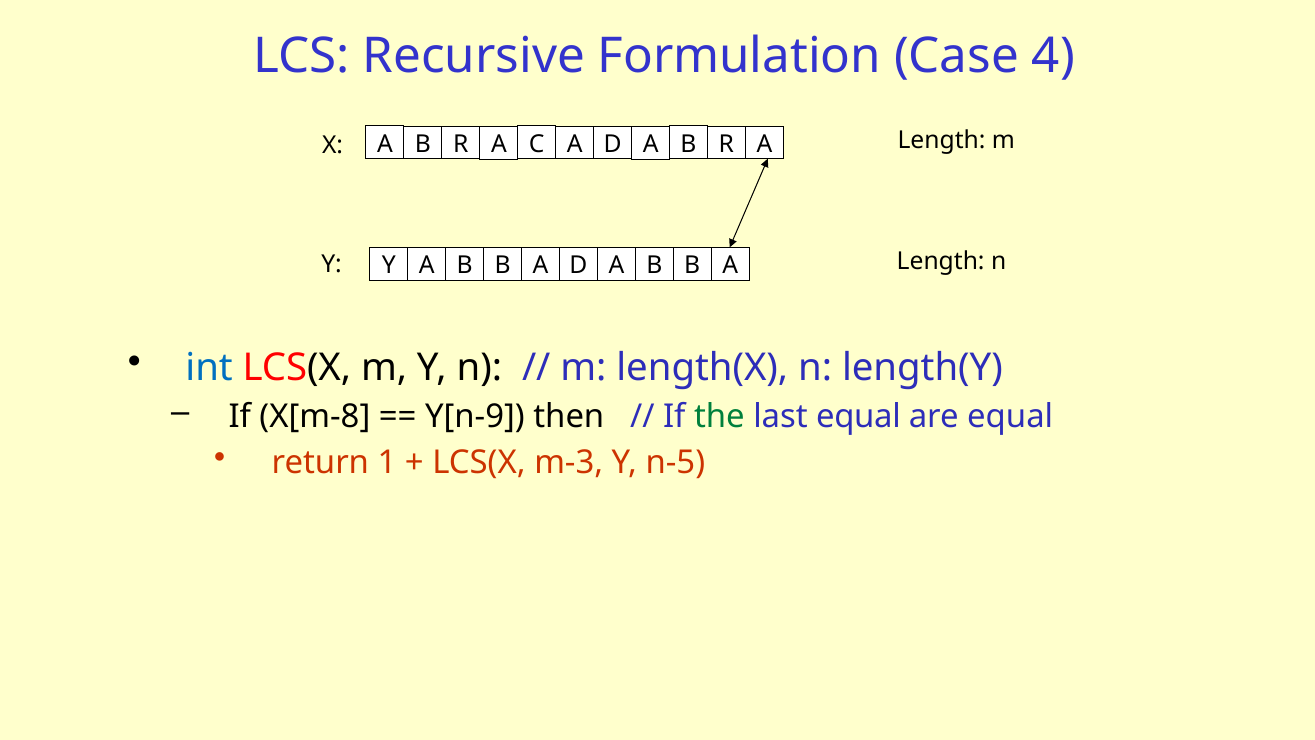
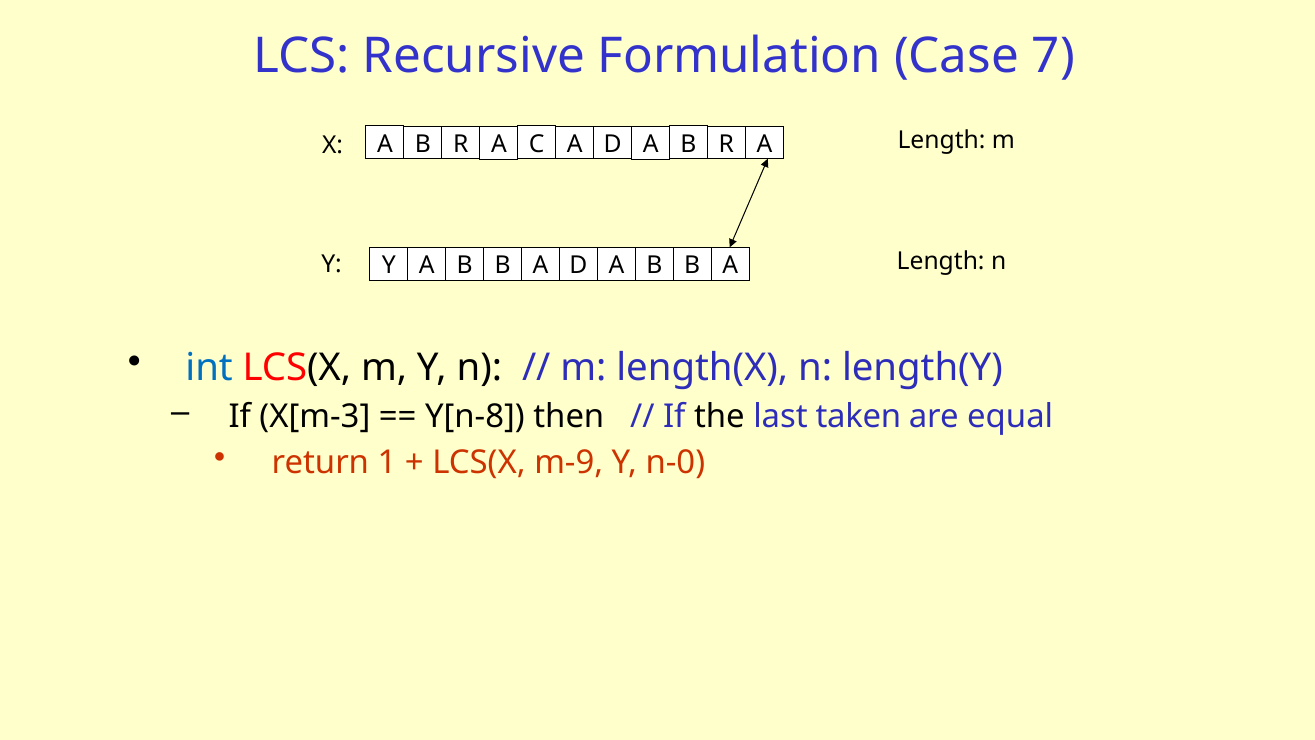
4: 4 -> 7 (1053, 56)
X[m-8: X[m-8 -> X[m-3 (315, 416)
Y[n-9: Y[n-9 -> Y[n-8 (475, 416)
the colour: green -> black (719, 416)
last equal: equal -> taken (858, 416)
m-3: m-3 -> m-9 (569, 462)
n-5: n-5 -> n-0 (675, 462)
